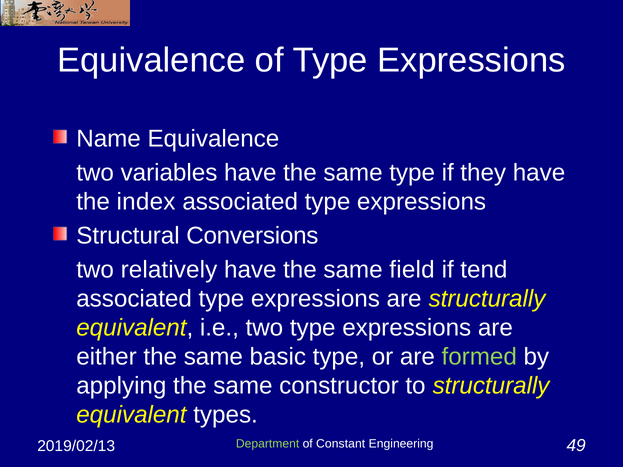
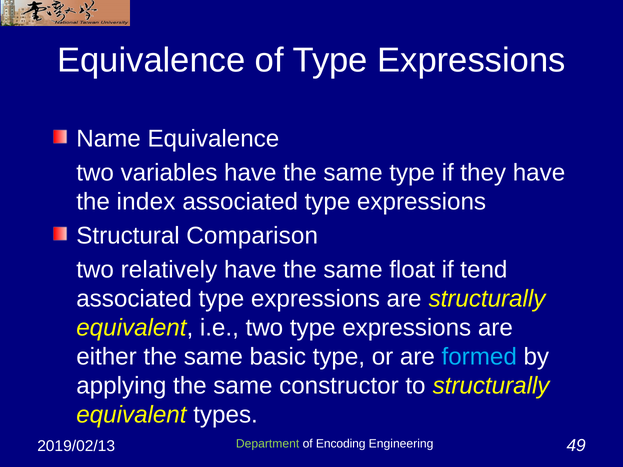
Conversions: Conversions -> Comparison (252, 236)
field: field -> float (412, 270)
formed colour: light green -> light blue (479, 357)
Constant: Constant -> Encoding (341, 444)
